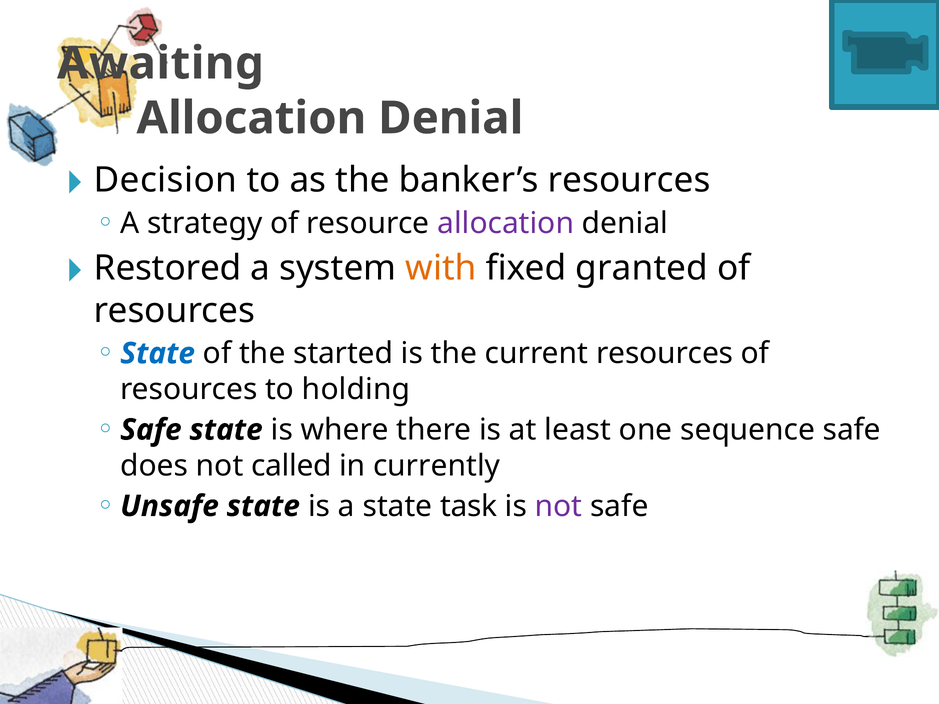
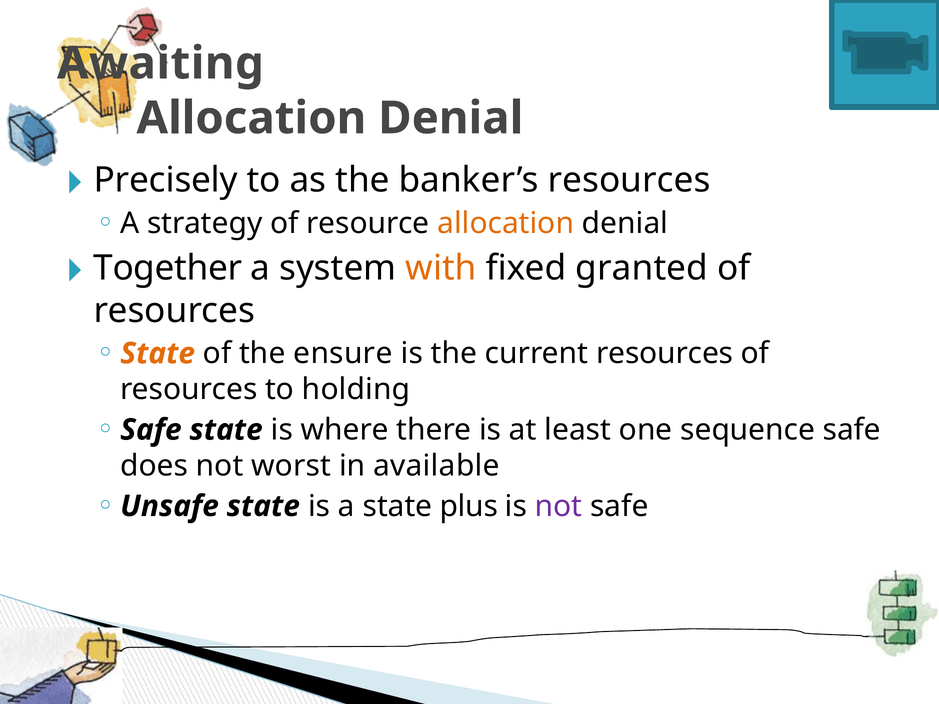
Decision: Decision -> Precisely (166, 180)
allocation colour: purple -> orange (506, 223)
Restored: Restored -> Together (168, 268)
State colour: blue -> orange (158, 354)
started: started -> ensure (343, 354)
called: called -> worst (291, 466)
currently: currently -> available (436, 466)
task: task -> plus (469, 506)
